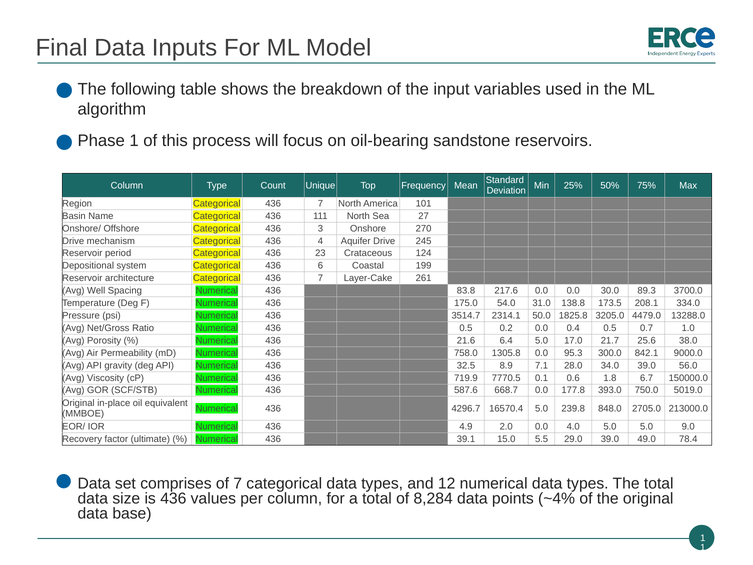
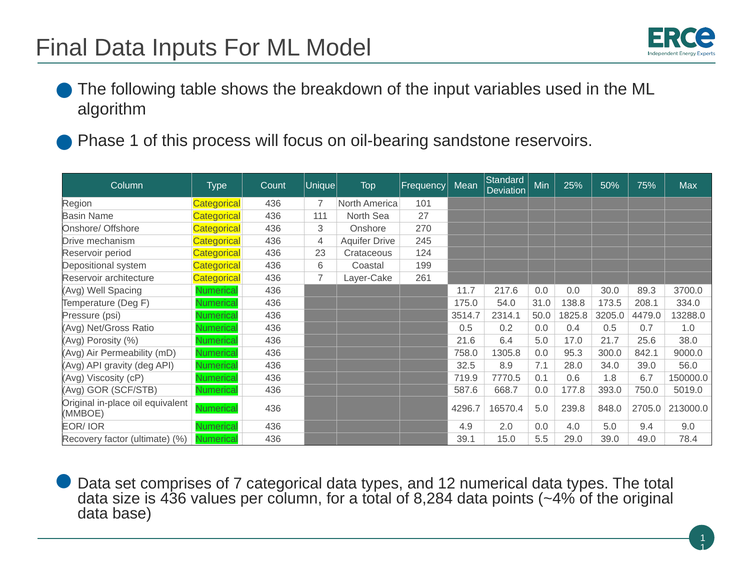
83.8: 83.8 -> 11.7 (466, 291)
5.0 5.0: 5.0 -> 9.4 (647, 426)
